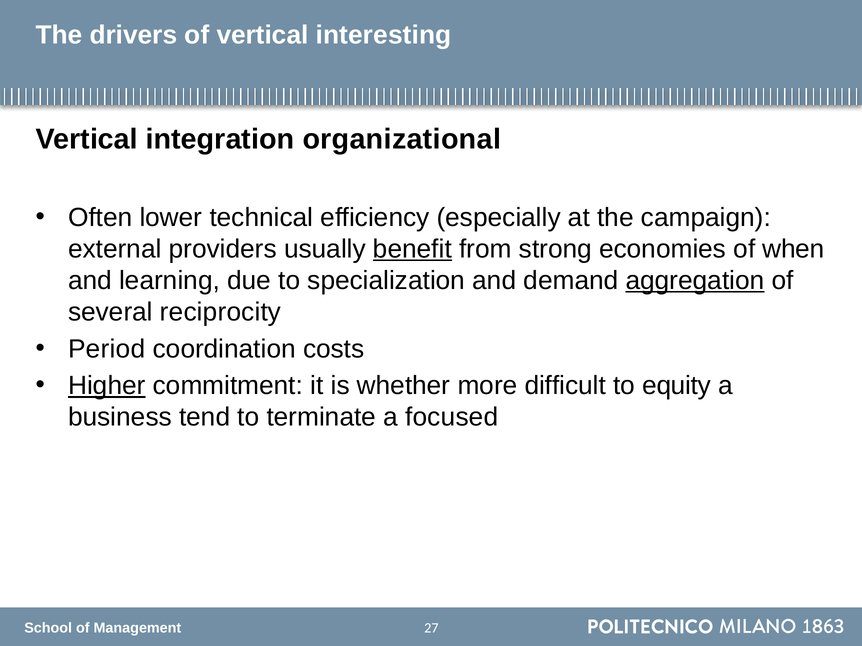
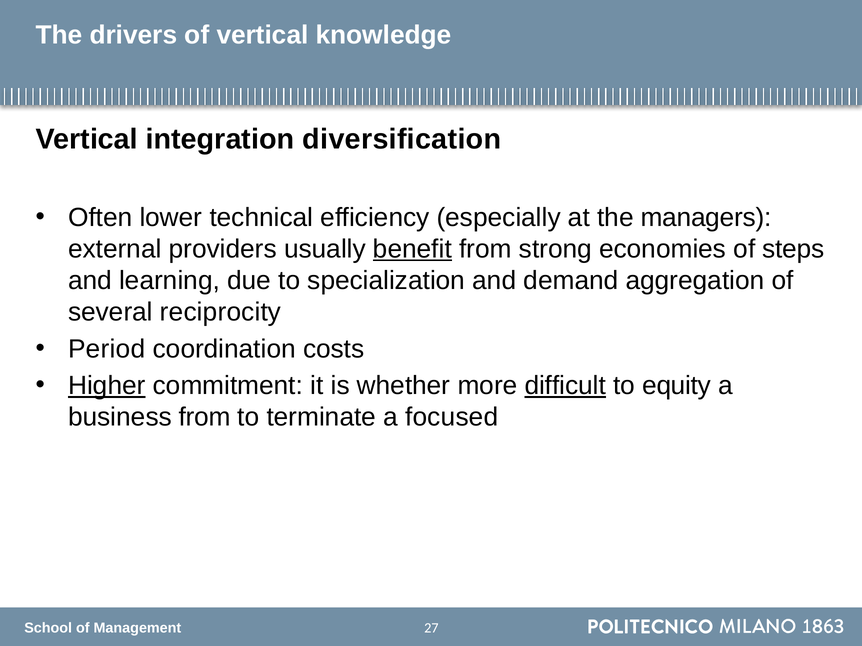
interesting: interesting -> knowledge (384, 35)
organizational: organizational -> diversification (402, 139)
campaign: campaign -> managers (706, 217)
when: when -> steps (793, 249)
aggregation underline: present -> none (695, 281)
difficult underline: none -> present (565, 386)
business tend: tend -> from (205, 418)
